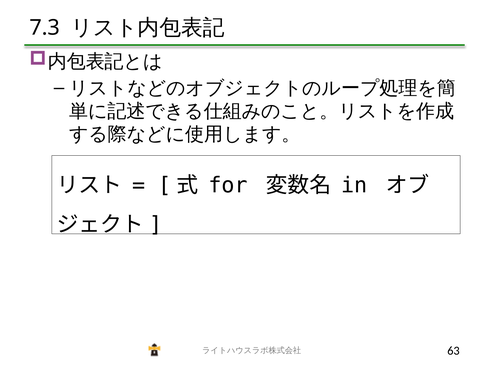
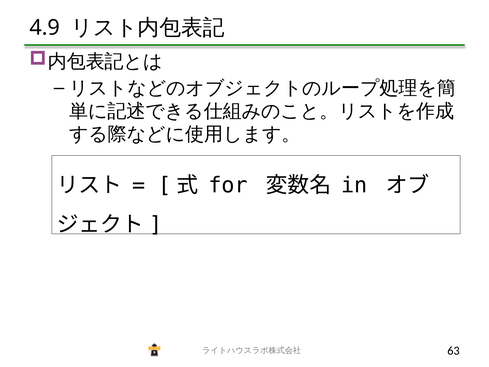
7.3: 7.3 -> 4.9 (45, 27)
